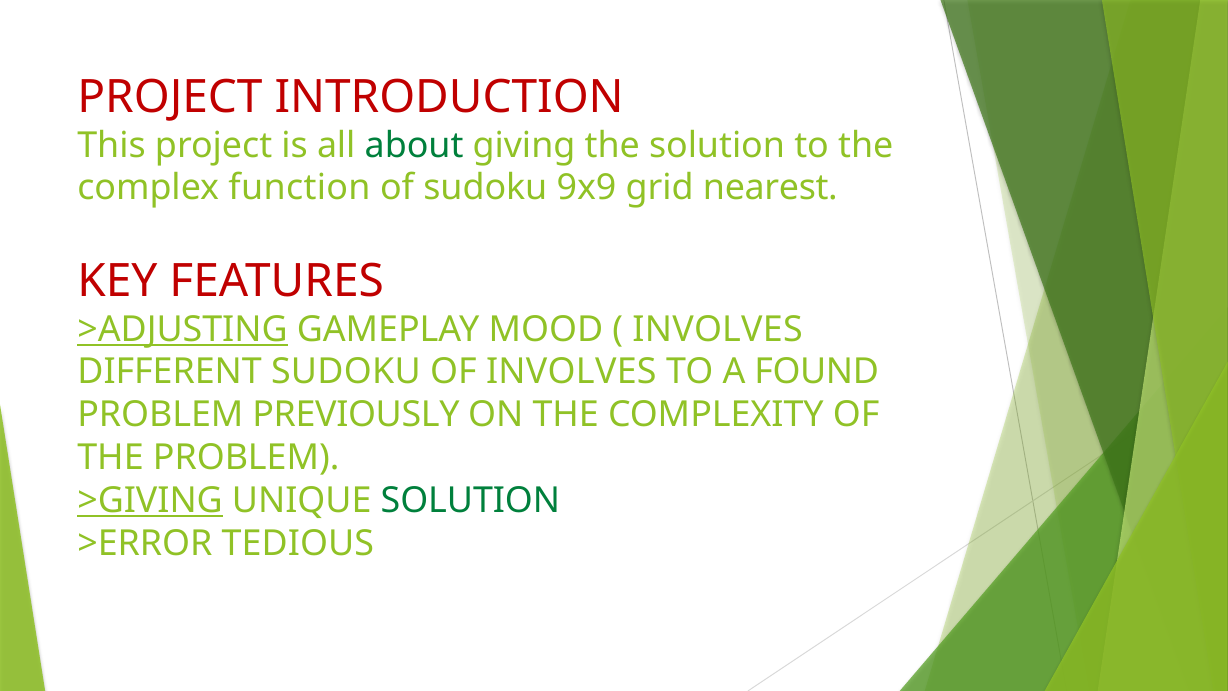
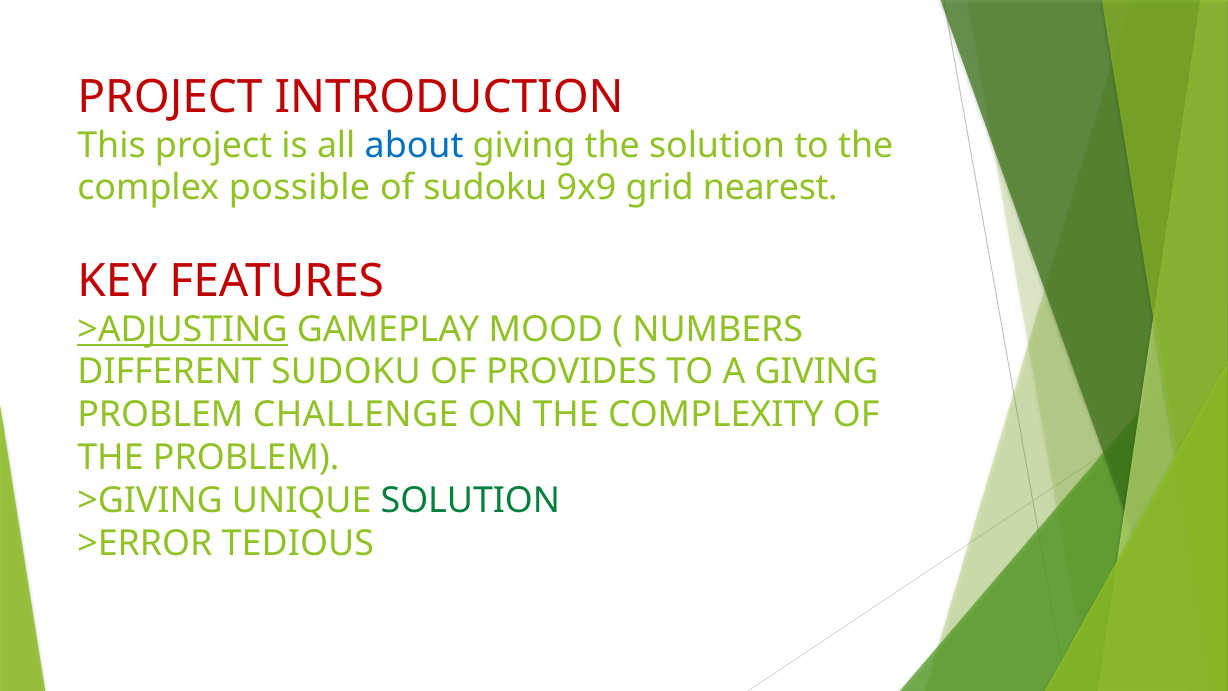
about colour: green -> blue (414, 145)
function: function -> possible (299, 188)
INVOLVES: INVOLVES -> NUMBERS (718, 329)
OF INVOLVES: INVOLVES -> PROVIDES (572, 372)
A FOUND: FOUND -> GIVING (817, 372)
PREVIOUSLY: PREVIOUSLY -> CHALLENGE (356, 415)
>GIVING underline: present -> none (150, 501)
